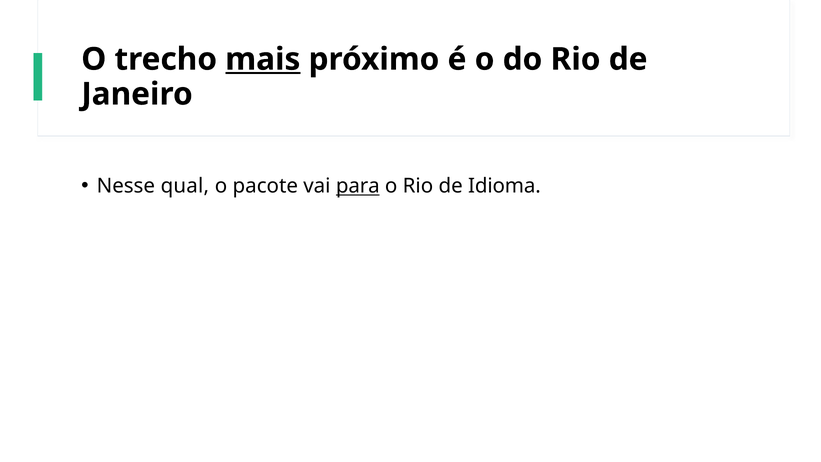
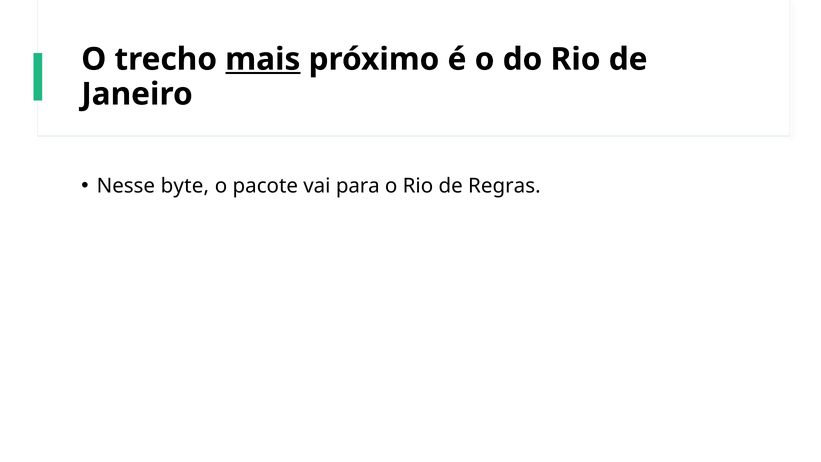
qual: qual -> byte (185, 186)
para underline: present -> none (358, 186)
Idioma: Idioma -> Regras (504, 186)
